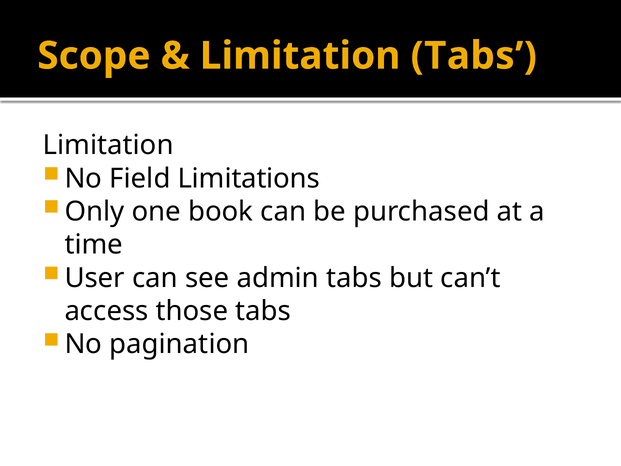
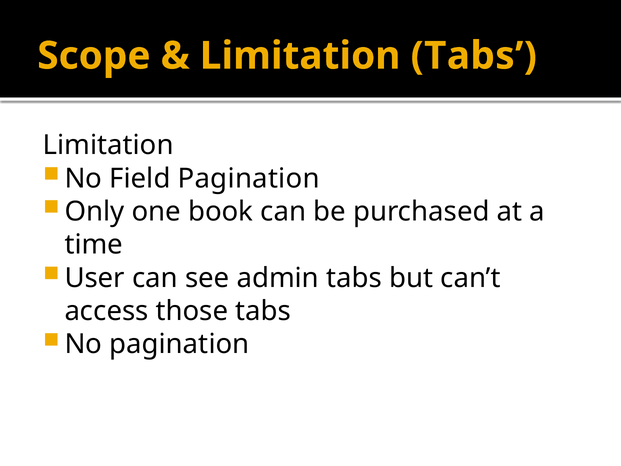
Field Limitations: Limitations -> Pagination (249, 178)
